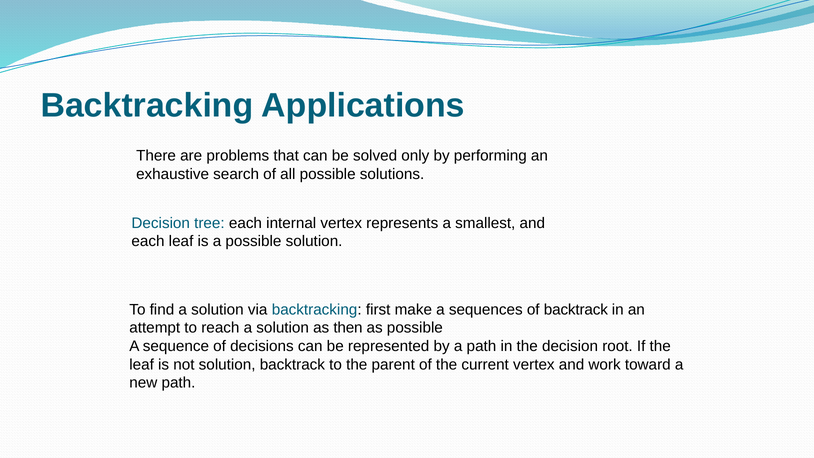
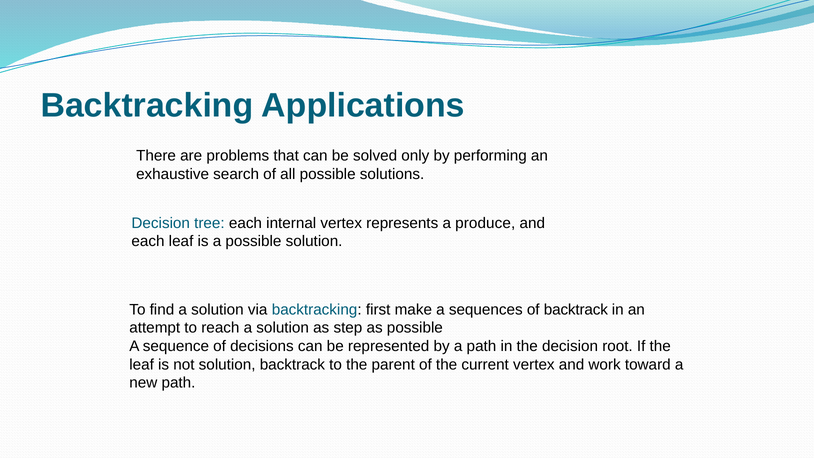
smallest: smallest -> produce (485, 223)
then: then -> step (348, 328)
